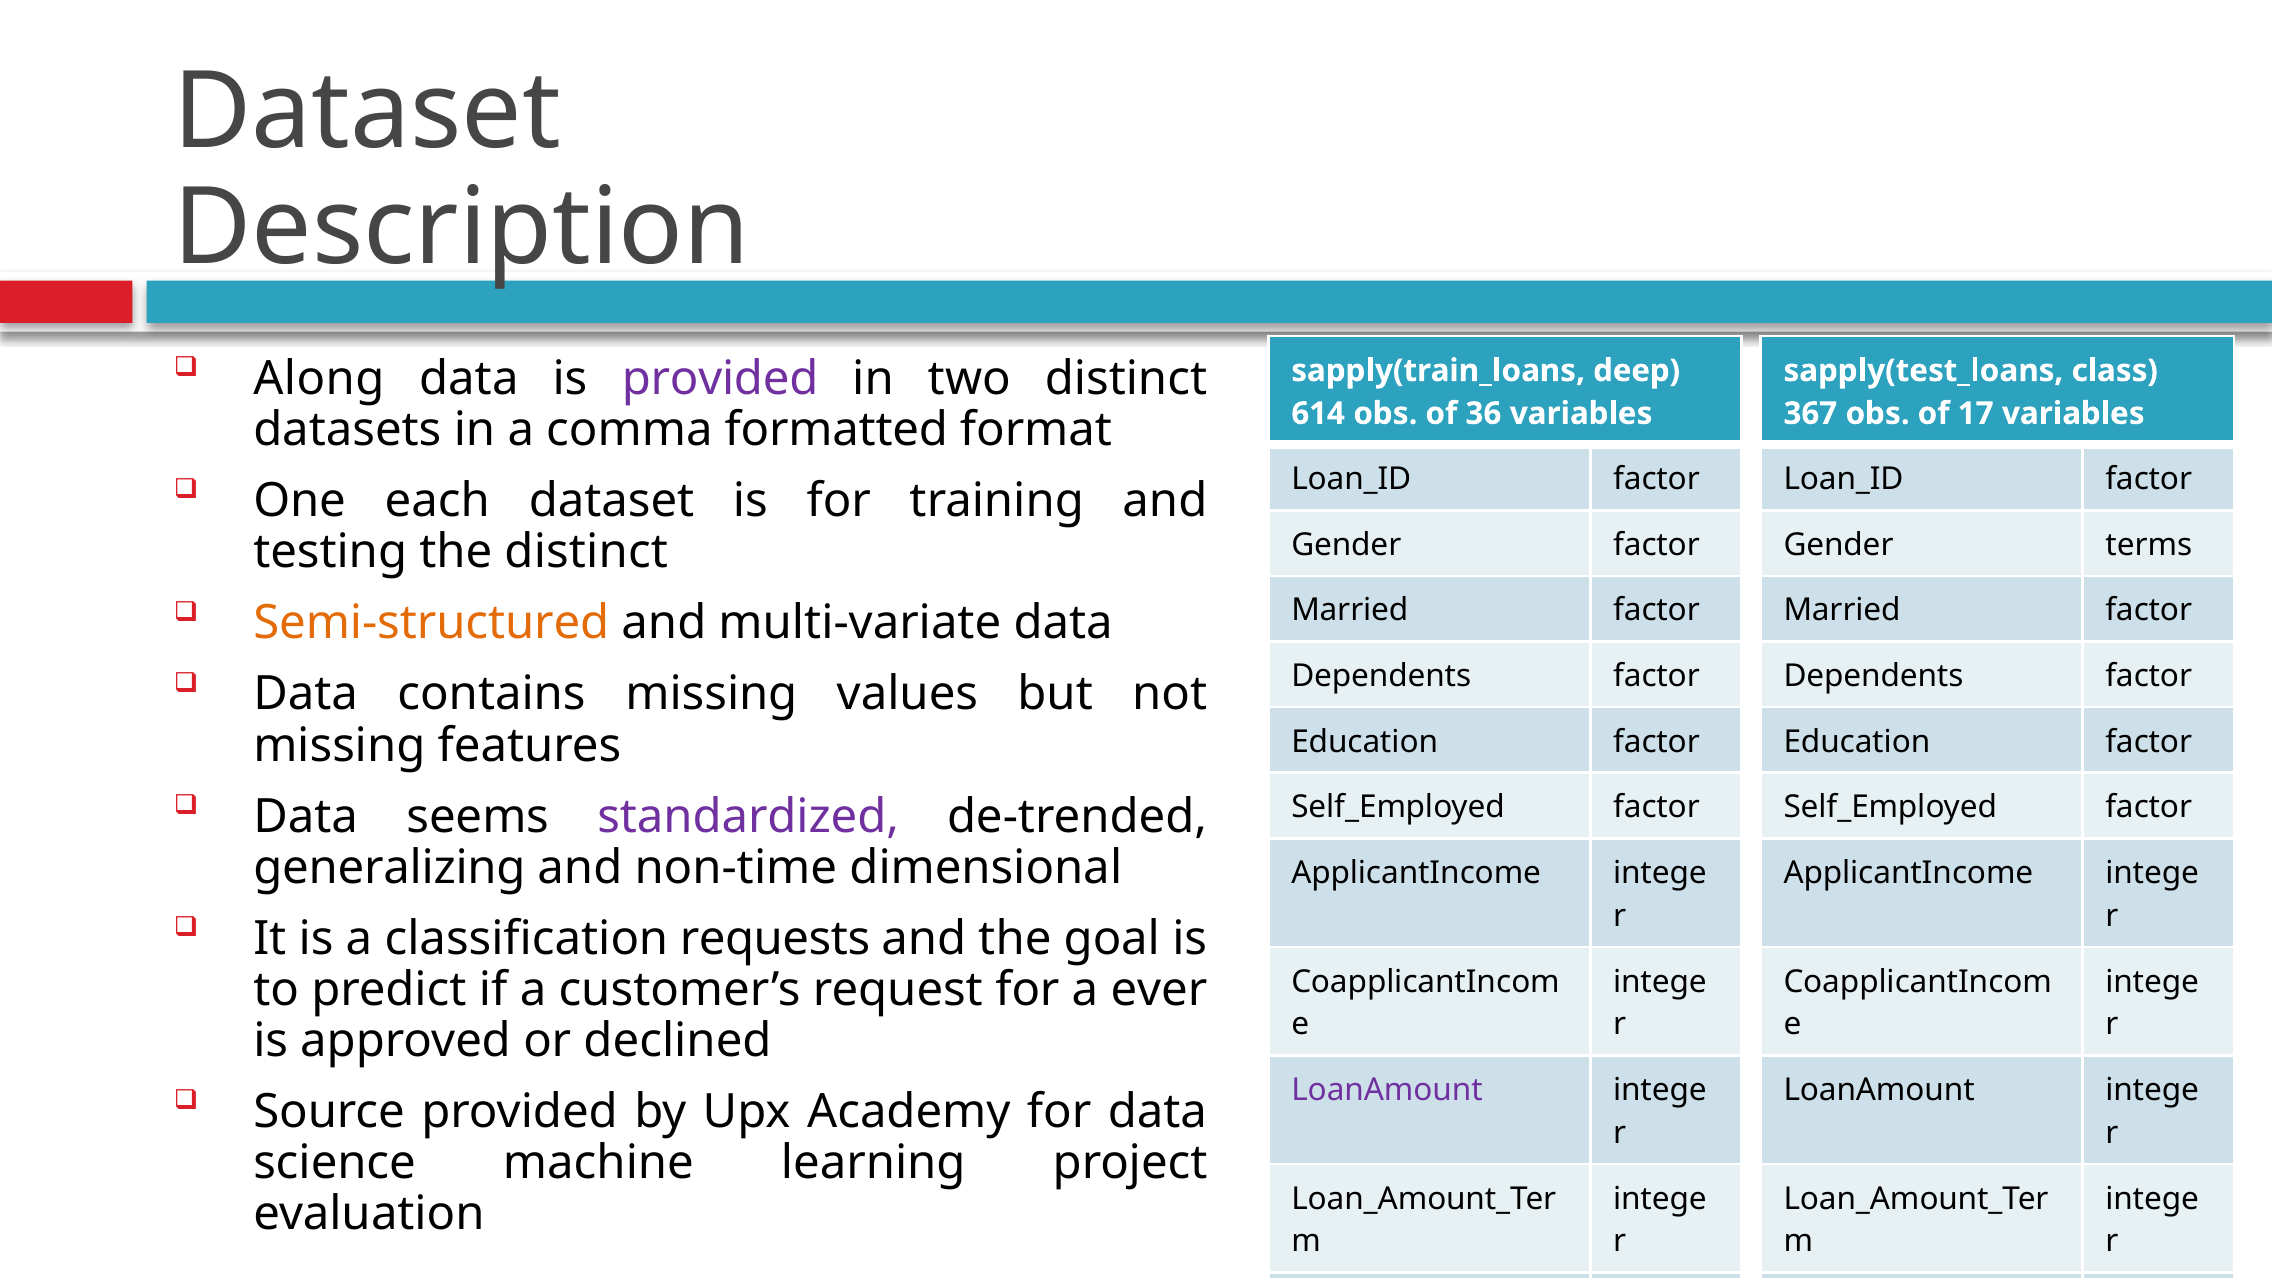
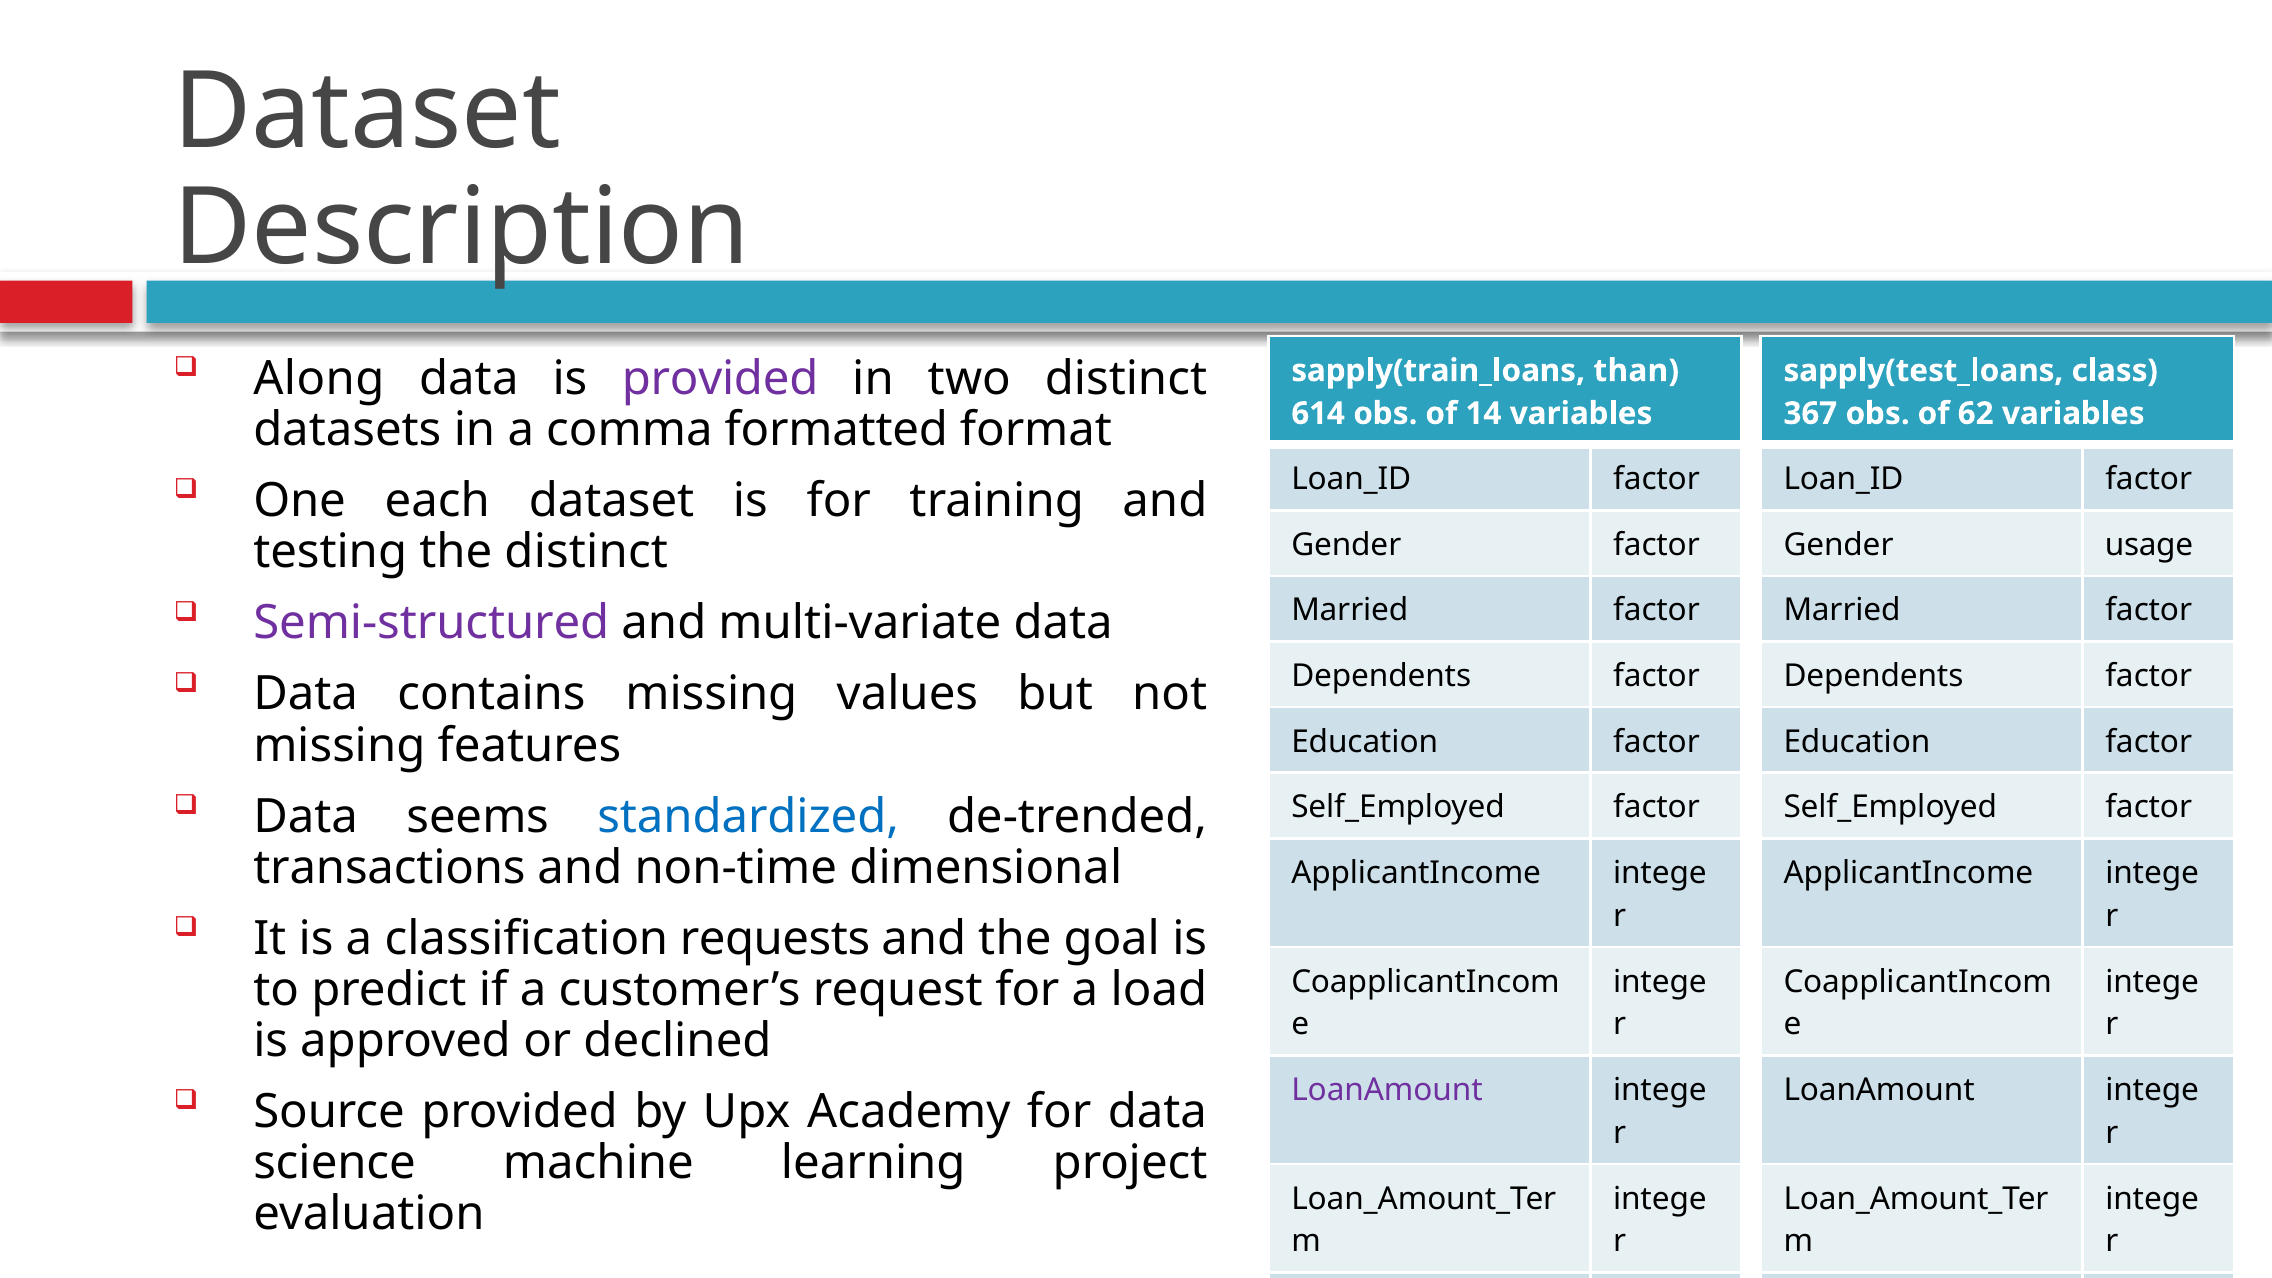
deep: deep -> than (1636, 371)
36: 36 -> 14 (1483, 414)
17: 17 -> 62 (1976, 414)
terms: terms -> usage (2149, 545)
Semi-structured colour: orange -> purple (431, 623)
standardized colour: purple -> blue (748, 817)
generalizing: generalizing -> transactions (389, 868)
ever: ever -> load (1159, 990)
